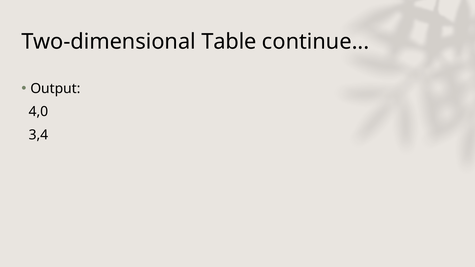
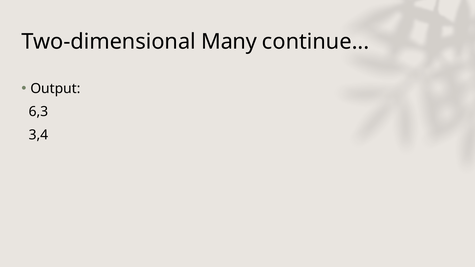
Table: Table -> Many (229, 42)
4,0: 4,0 -> 6,3 (38, 112)
